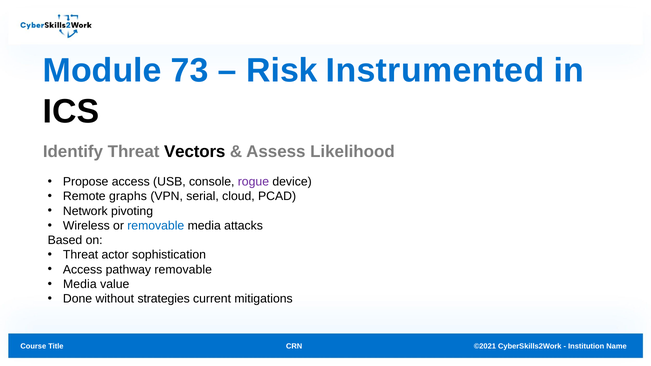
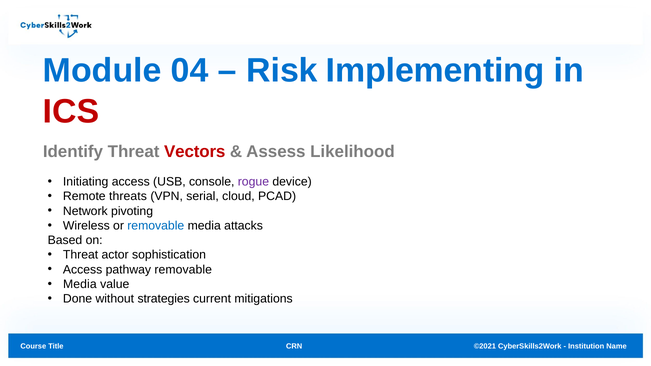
73: 73 -> 04 (190, 71)
Instrumented: Instrumented -> Implementing (435, 71)
ICS colour: black -> red (71, 111)
Vectors colour: black -> red (195, 152)
Propose: Propose -> Initiating (86, 182)
graphs: graphs -> threats (128, 196)
